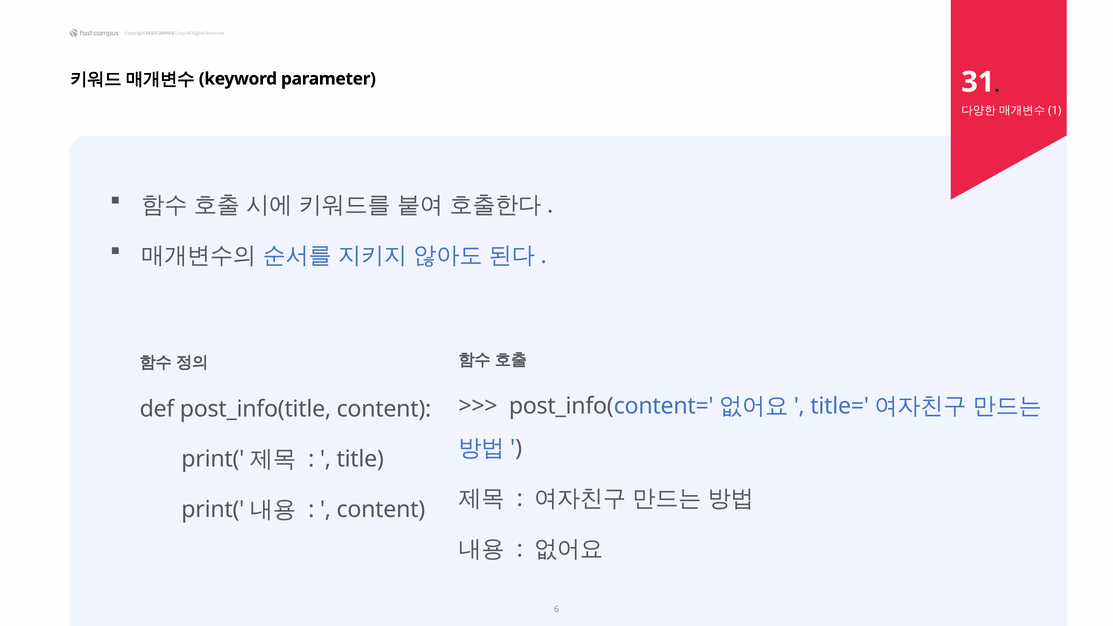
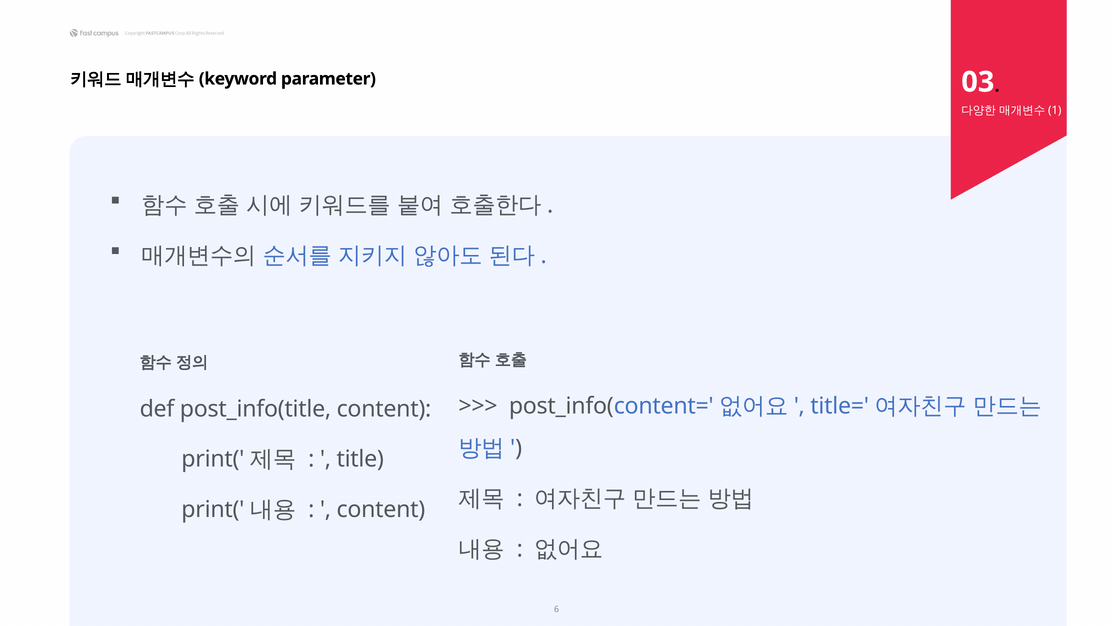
31: 31 -> 03 (978, 82)
